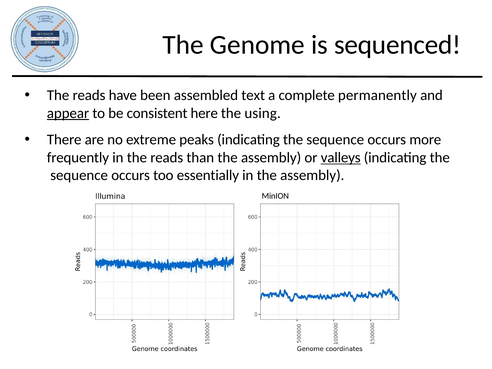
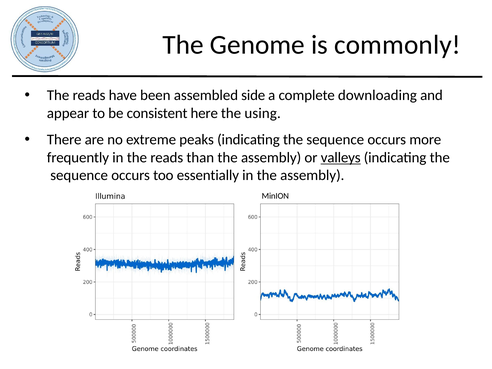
sequenced: sequenced -> commonly (397, 45)
text: text -> side (253, 95)
permanently: permanently -> downloading (377, 95)
appear underline: present -> none (68, 113)
